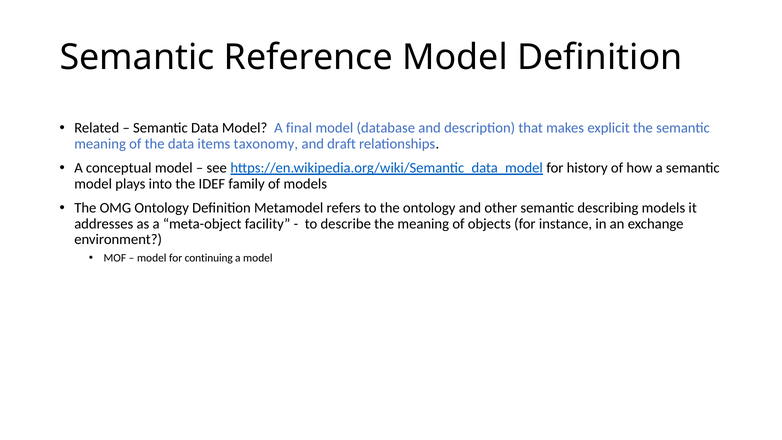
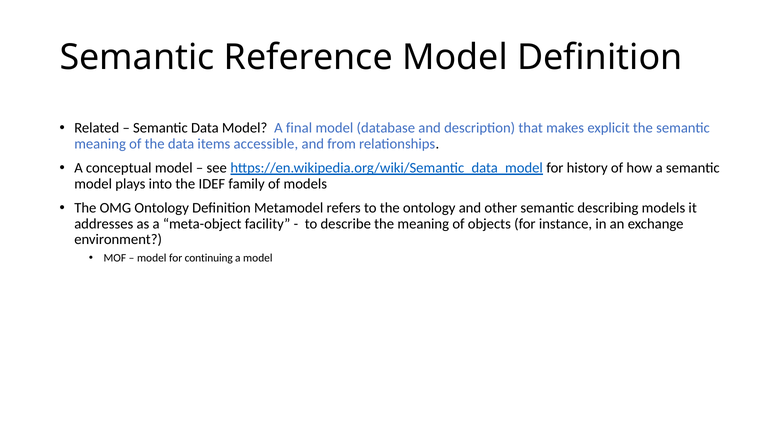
taxonomy: taxonomy -> accessible (266, 144)
draft: draft -> from (342, 144)
